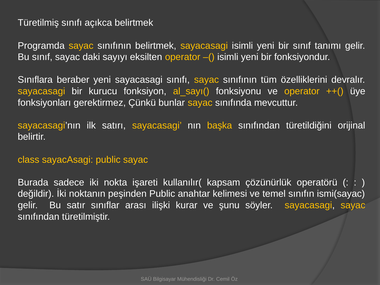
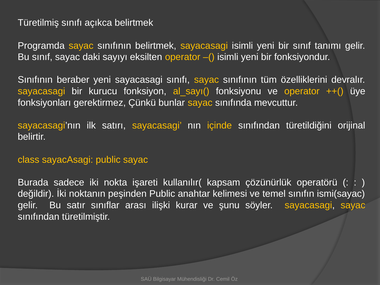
Sınıflara: Sınıflara -> Sınıfının (35, 80)
başka: başka -> içinde (220, 125)
